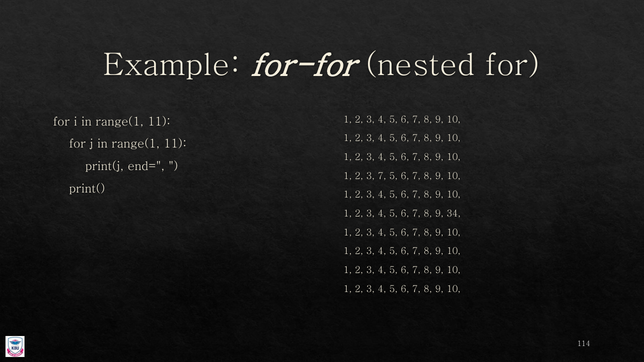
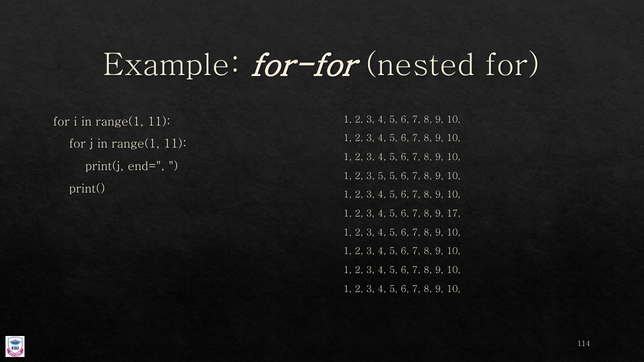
3 7: 7 -> 5 (382, 176)
34: 34 -> 17 (454, 214)
